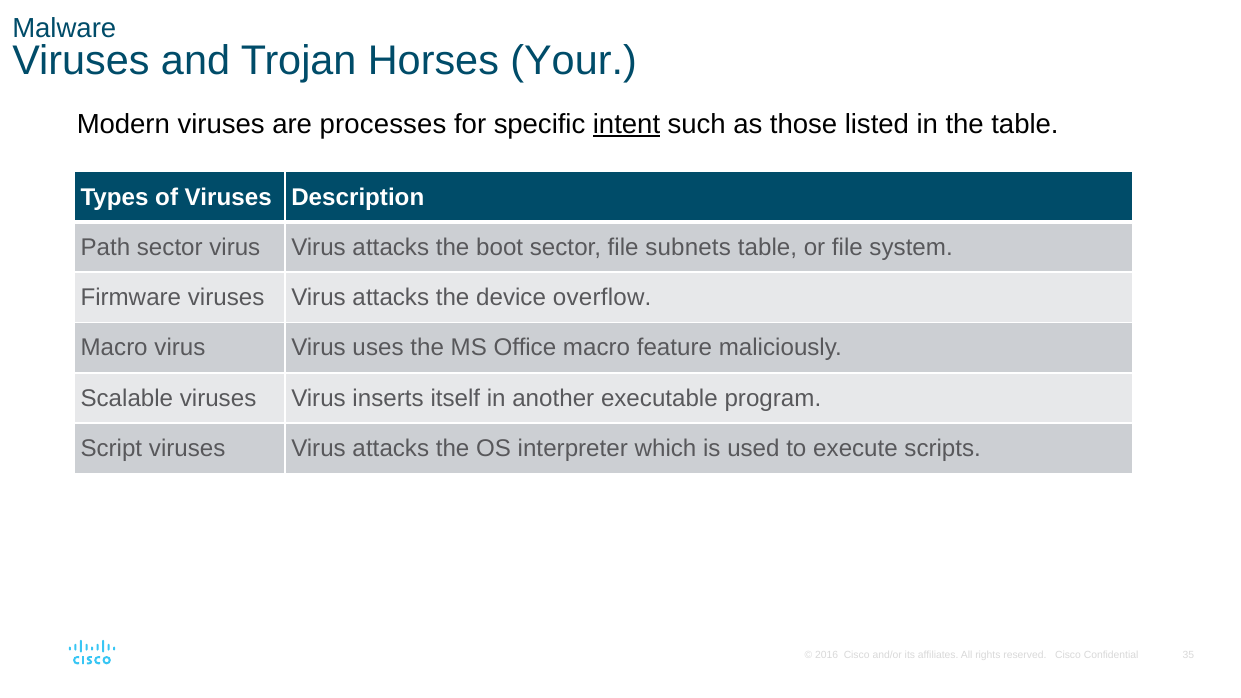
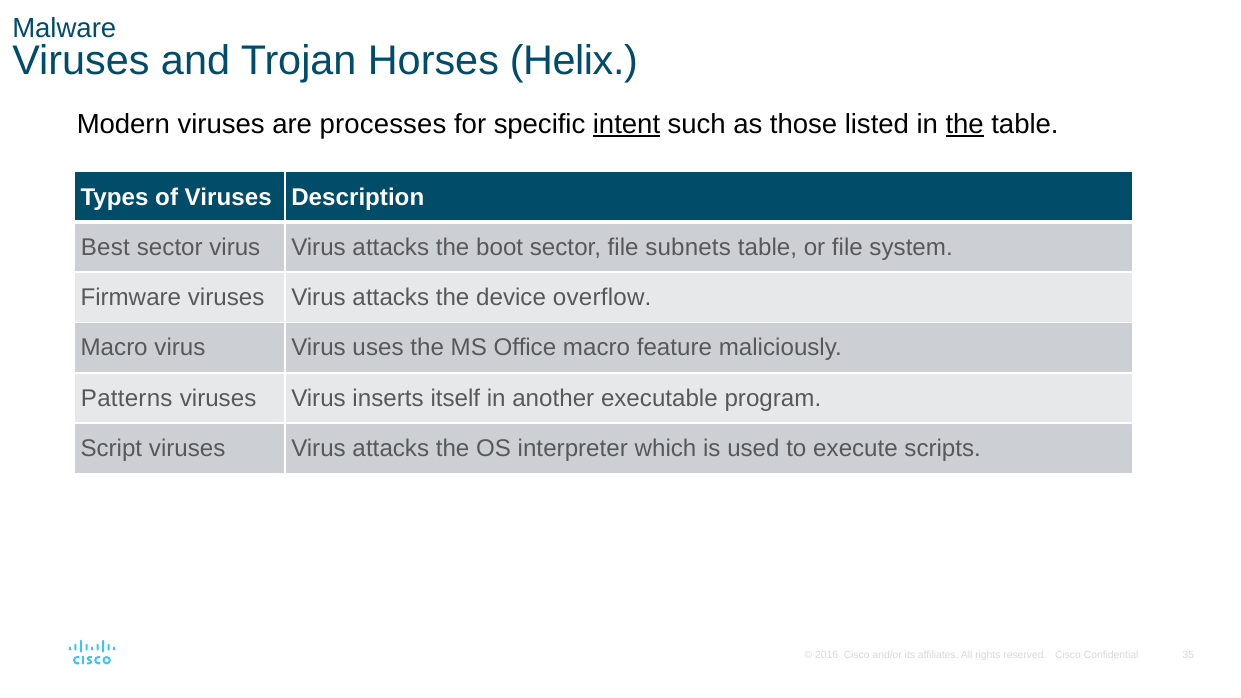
Your: Your -> Helix (574, 61)
the underline: none -> present (965, 124)
Path: Path -> Best (105, 247)
Scalable: Scalable -> Patterns (127, 398)
